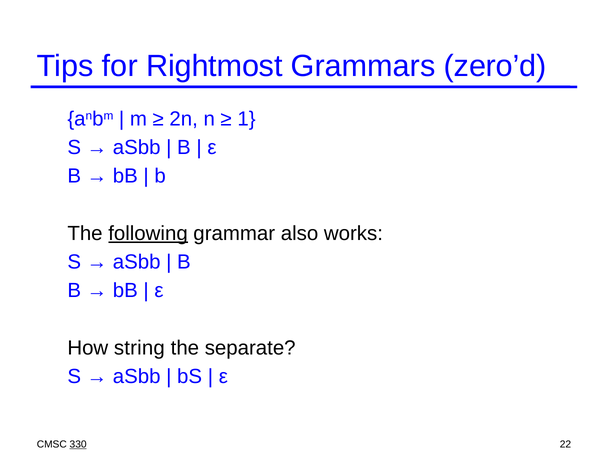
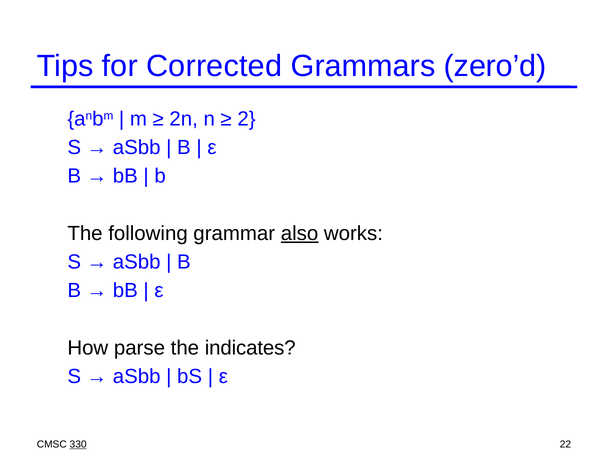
Rightmost: Rightmost -> Corrected (214, 66)
1: 1 -> 2 (246, 119)
following underline: present -> none (148, 233)
also underline: none -> present (300, 233)
string: string -> parse (139, 348)
separate: separate -> indicates (250, 348)
